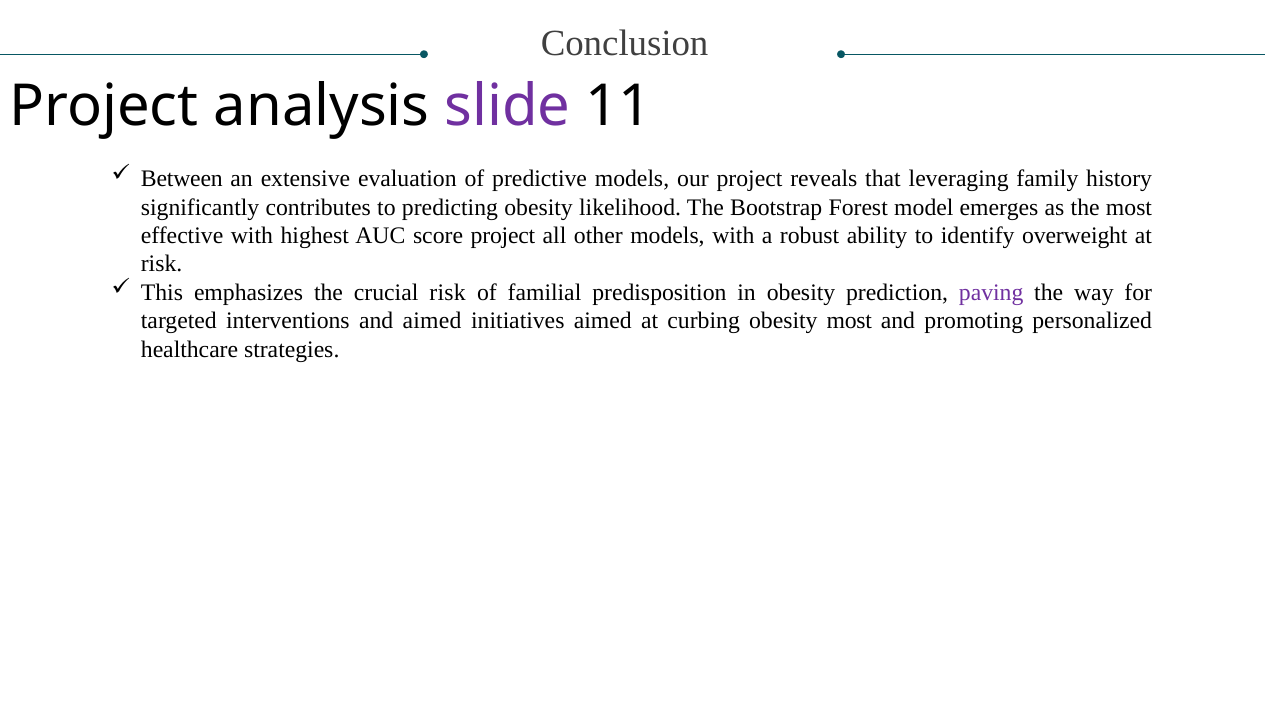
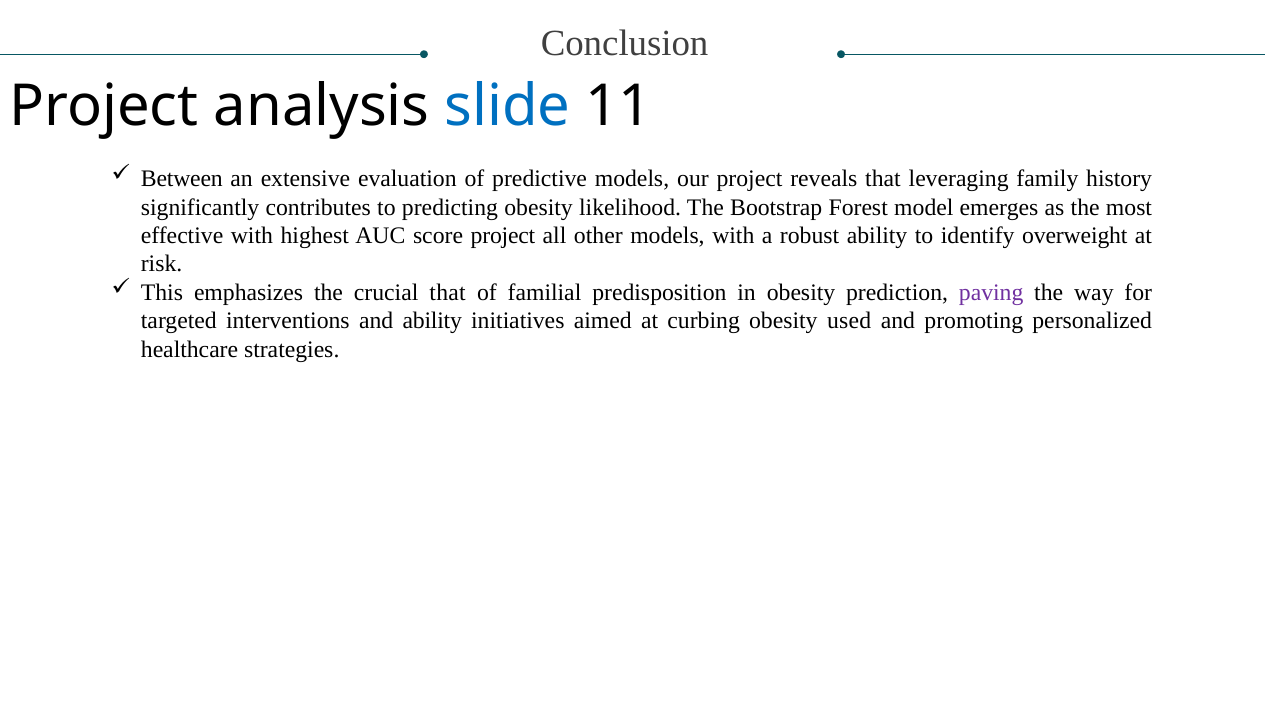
slide colour: purple -> blue (508, 106)
crucial risk: risk -> that (448, 293)
and aimed: aimed -> ability (432, 321)
obesity most: most -> used (849, 321)
